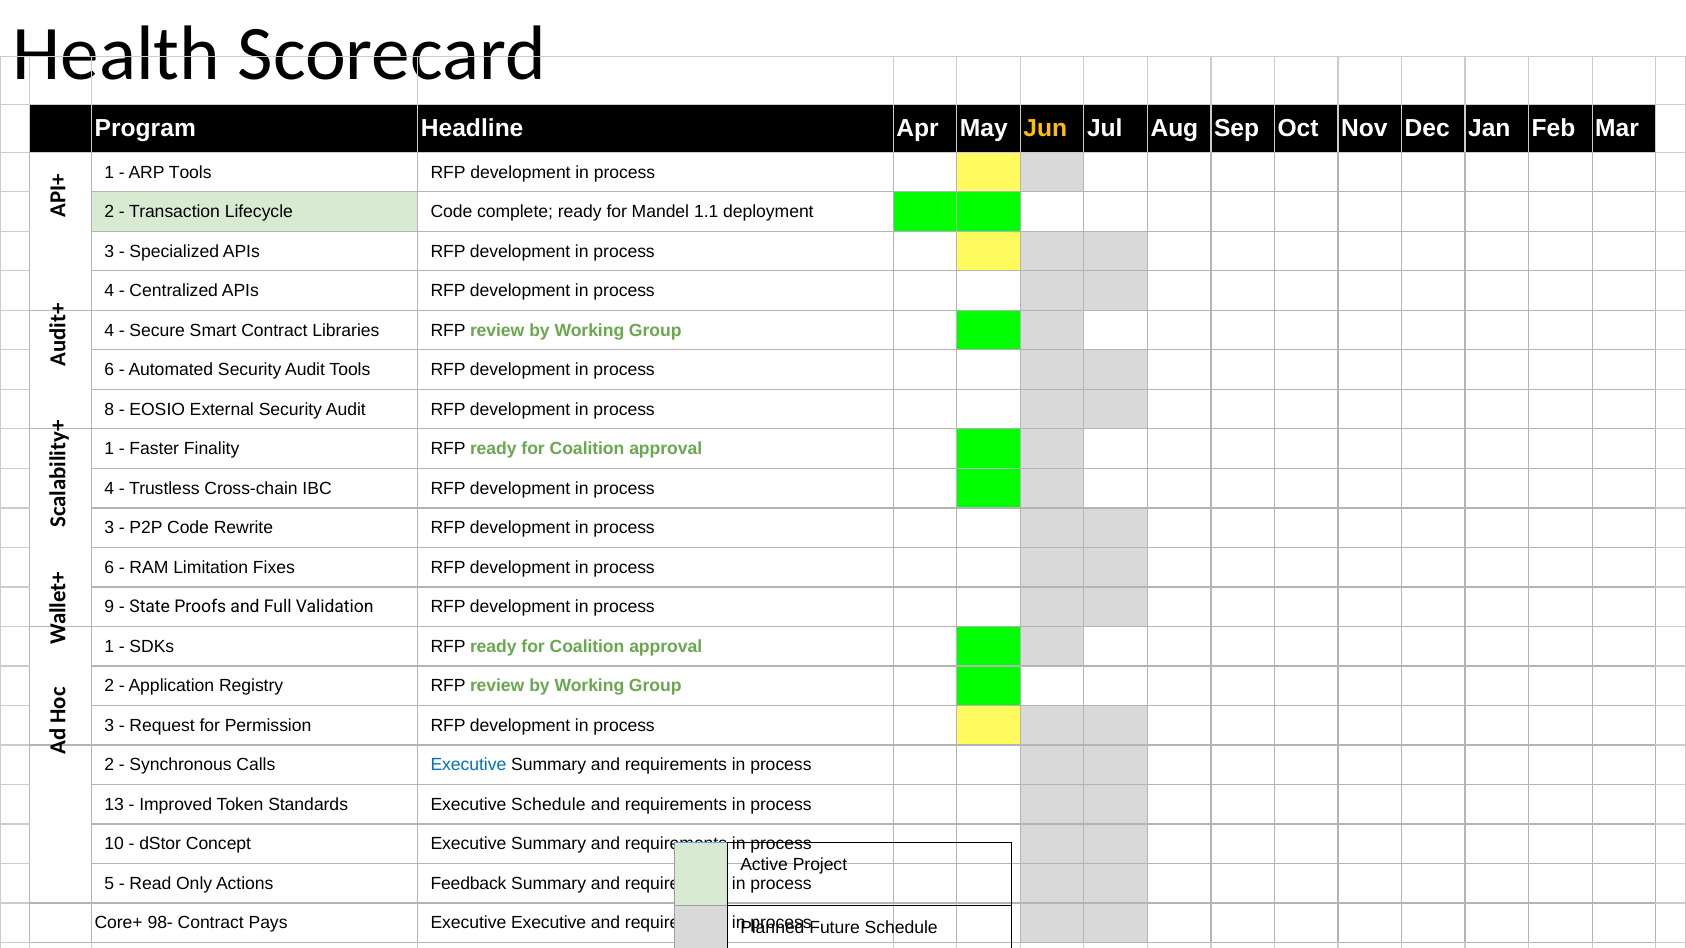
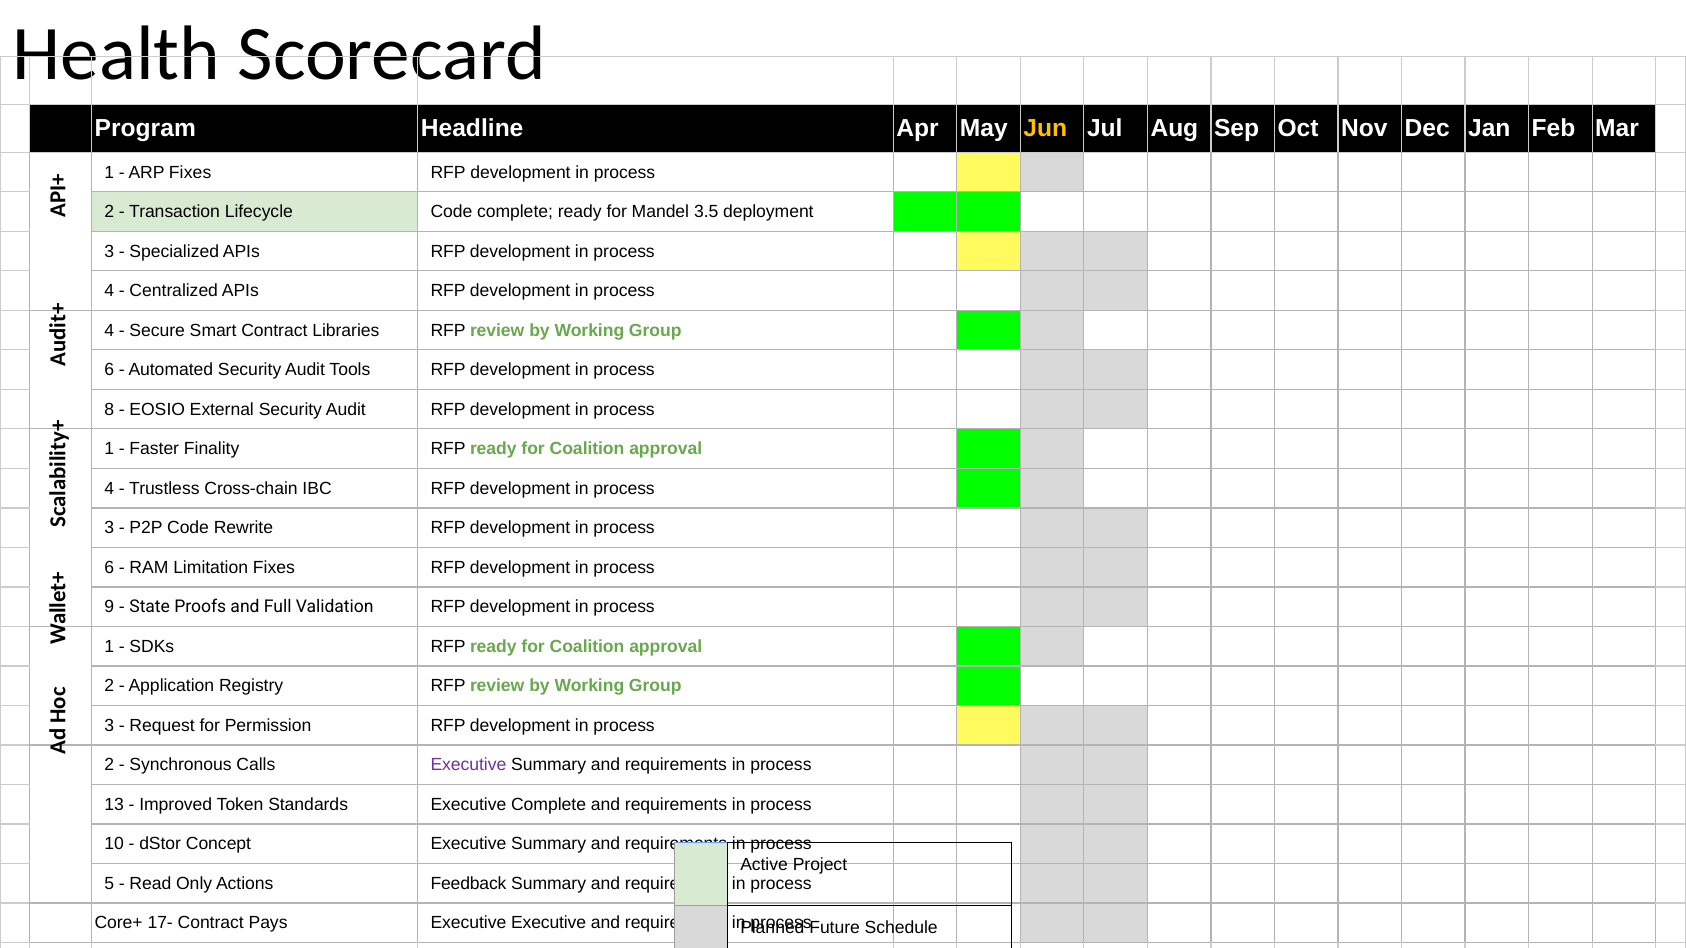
ARP Tools: Tools -> Fixes (190, 172)
1.1: 1.1 -> 3.5 (706, 212)
Executive colour: blue -> purple (468, 765)
Executive Schedule: Schedule -> Complete (549, 805)
98-: 98- -> 17- (160, 923)
